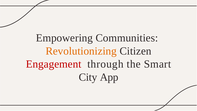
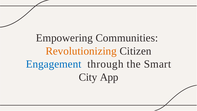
Engagement colour: red -> blue (54, 64)
